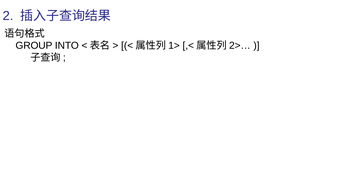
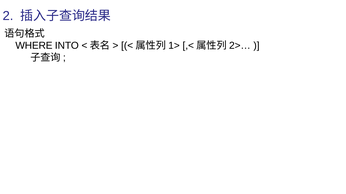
GROUP: GROUP -> WHERE (34, 46)
